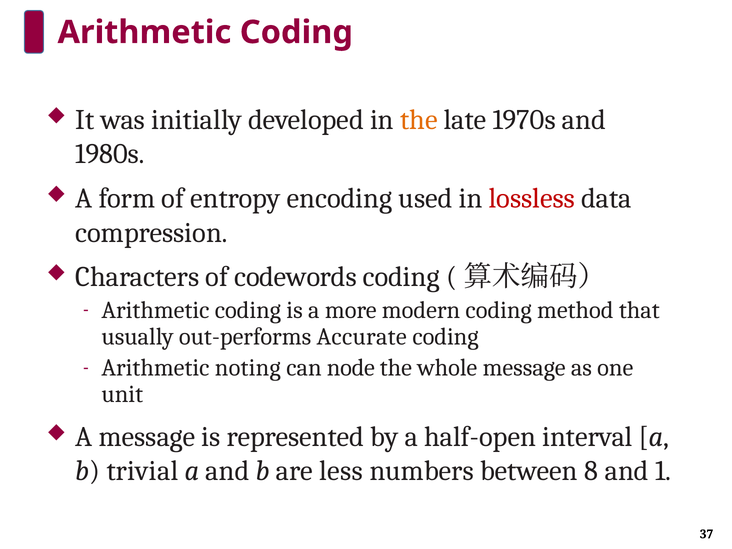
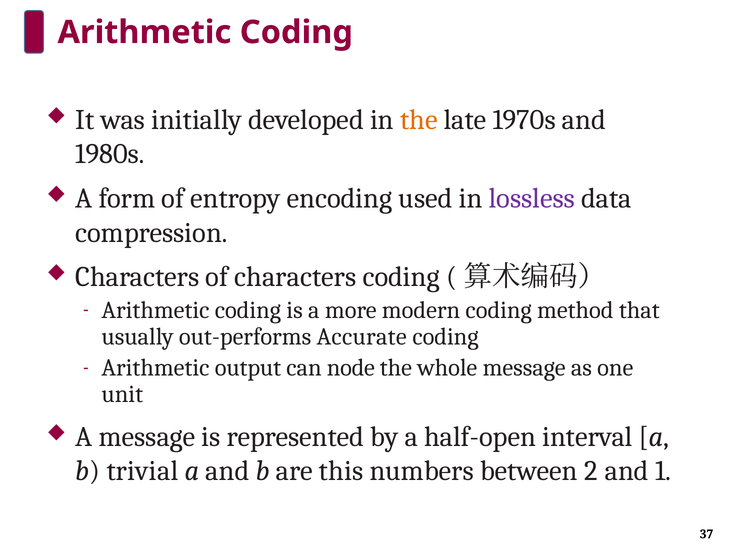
lossless colour: red -> purple (532, 198)
of codewords: codewords -> characters (295, 277)
noting: noting -> output (248, 368)
less: less -> this (341, 471)
8: 8 -> 2 (591, 471)
